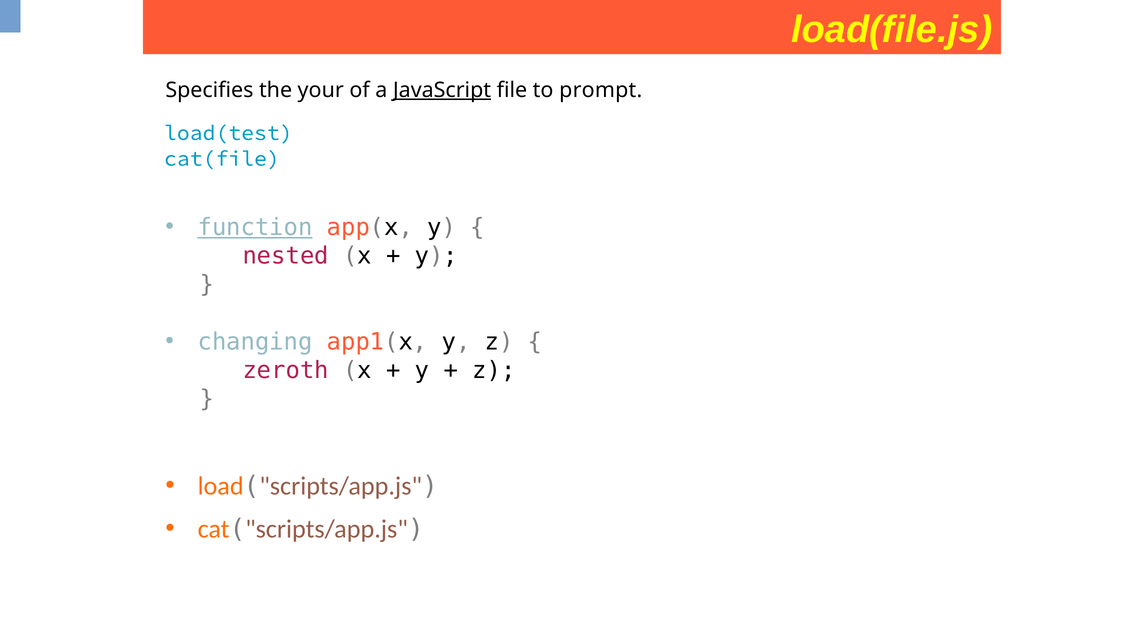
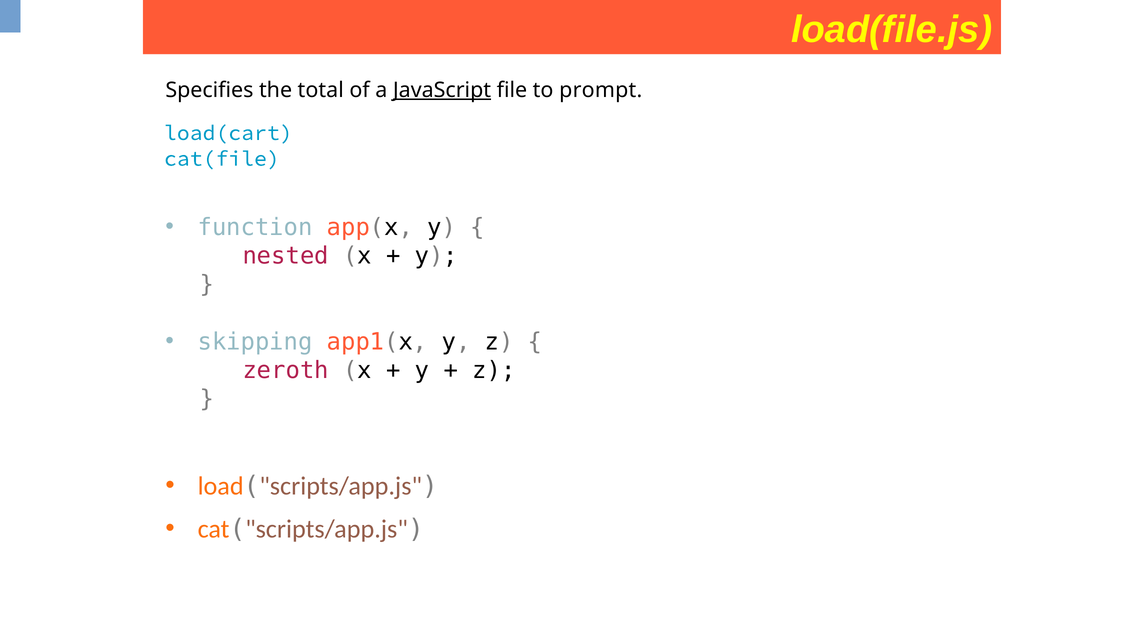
your: your -> total (321, 90)
load(test: load(test -> load(cart (228, 133)
function underline: present -> none (255, 228)
changing: changing -> skipping (255, 342)
